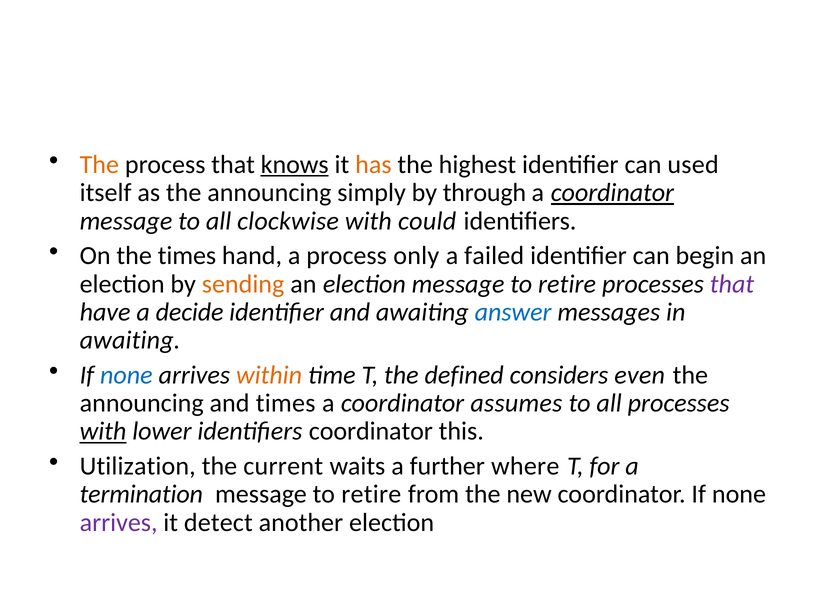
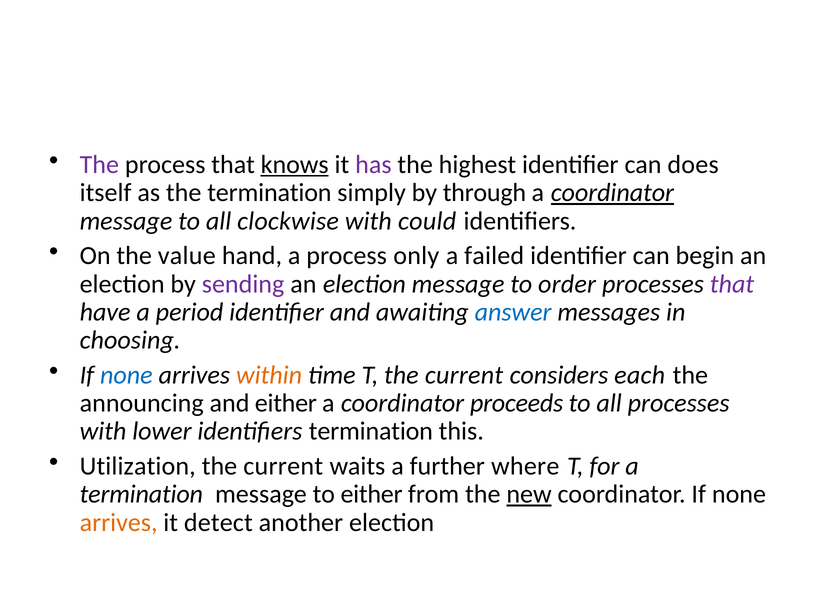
The colour: orange -> purple (99, 165)
has colour: orange -> purple (373, 165)
used: used -> does (693, 165)
as the announcing: announcing -> termination (269, 193)
the times: times -> value (187, 256)
sending colour: orange -> purple (243, 284)
election message to retire: retire -> order (567, 284)
decide: decide -> period (190, 312)
awaiting: awaiting -> choosing (130, 340)
T the defined: defined -> current (464, 375)
even: even -> each (640, 375)
and times: times -> either (286, 403)
assumes: assumes -> proceeds (517, 403)
with underline: present -> none (103, 431)
identifiers coordinator: coordinator -> termination (371, 431)
retire: retire -> either (372, 494)
new underline: none -> present (529, 494)
arrives colour: purple -> orange (119, 522)
